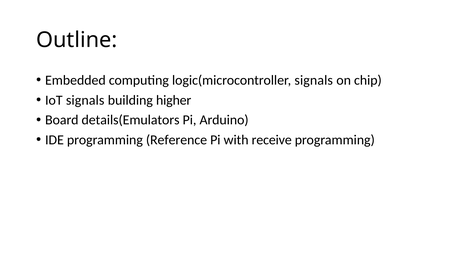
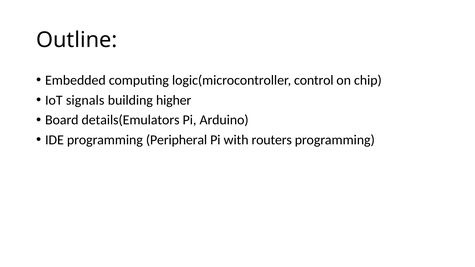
logic(microcontroller signals: signals -> control (314, 80)
Reference: Reference -> Peripheral (177, 140)
receive: receive -> routers (272, 140)
